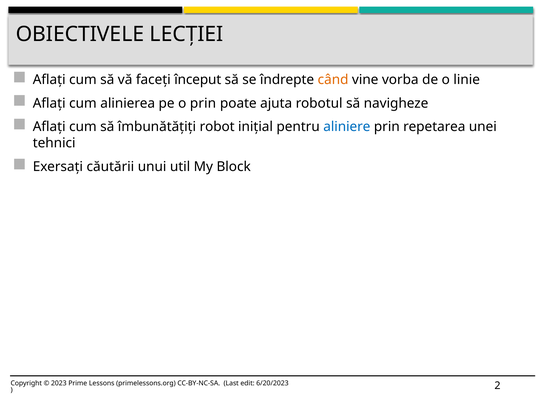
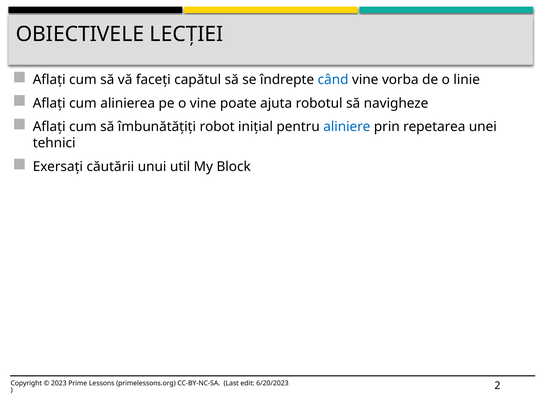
început: început -> capătul (198, 80)
când colour: orange -> blue (333, 80)
o prin: prin -> vine (203, 103)
